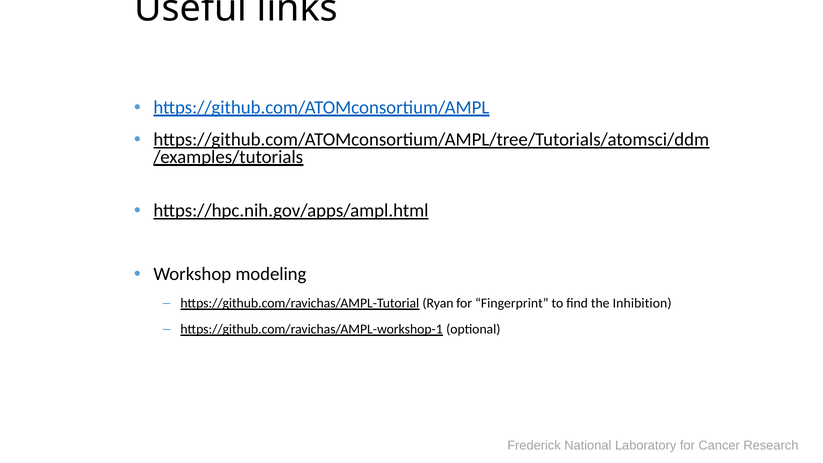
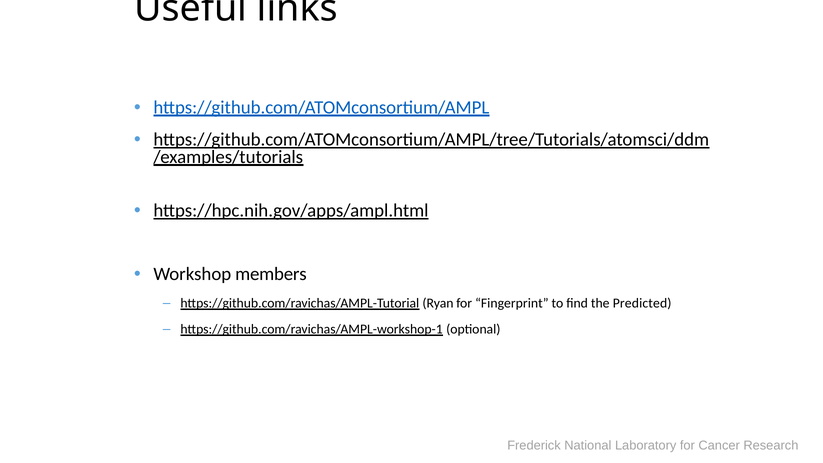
modeling: modeling -> members (271, 274)
Inhibition: Inhibition -> Predicted (642, 303)
